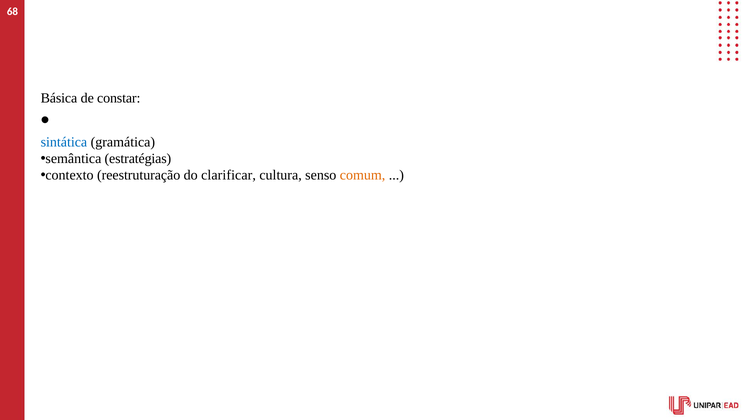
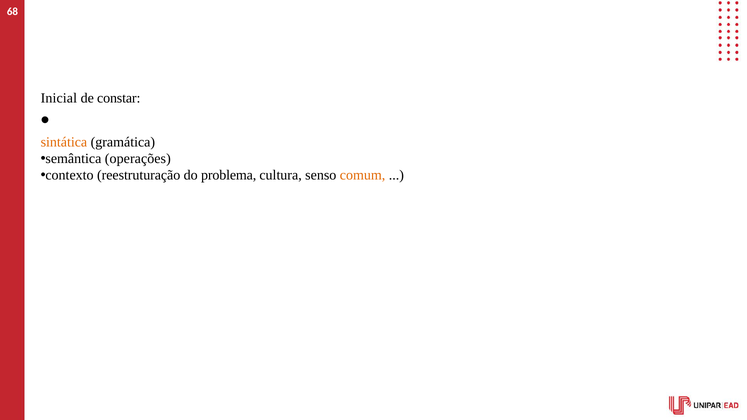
Básica: Básica -> Inicial (59, 98)
sintática colour: blue -> orange (64, 142)
estratégias: estratégias -> operações (138, 159)
clarificar: clarificar -> problema (229, 175)
